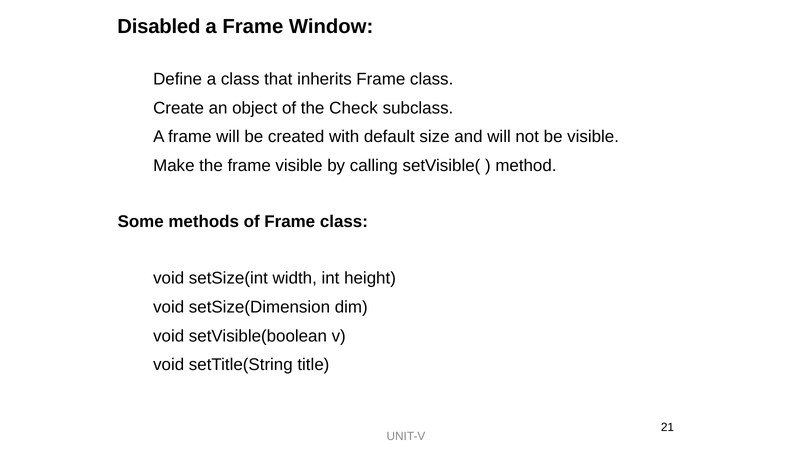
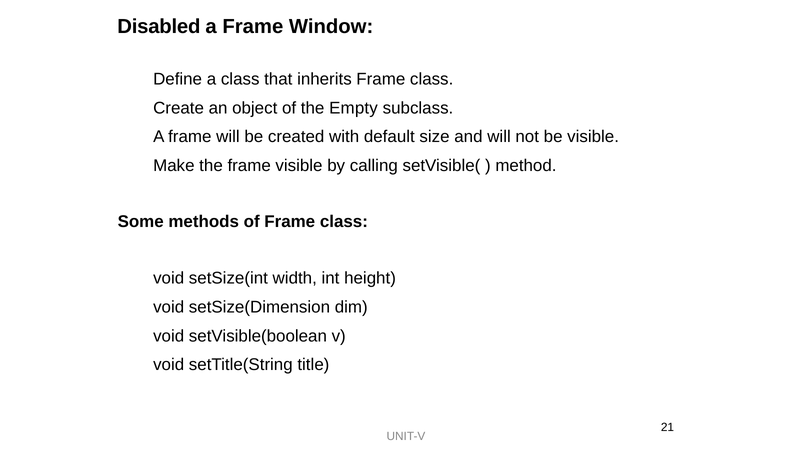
Check: Check -> Empty (353, 108)
